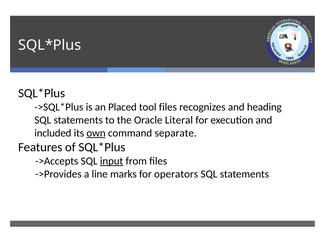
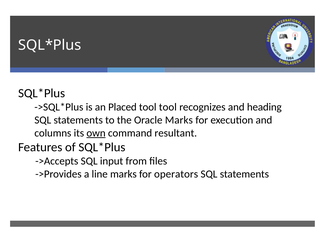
tool files: files -> tool (168, 107)
Oracle Literal: Literal -> Marks (179, 120)
included: included -> columns (53, 133)
separate: separate -> resultant (176, 133)
input underline: present -> none (112, 162)
